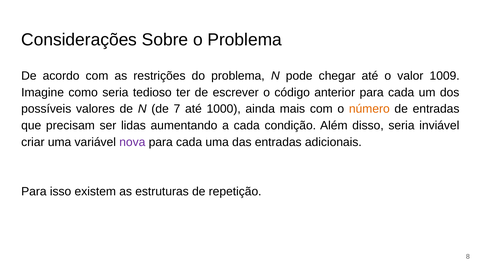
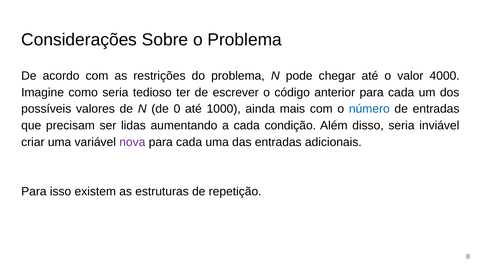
1009: 1009 -> 4000 (445, 76)
7: 7 -> 0 (177, 109)
número colour: orange -> blue (369, 109)
